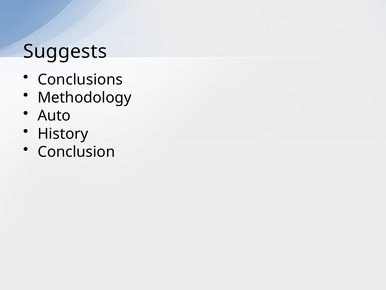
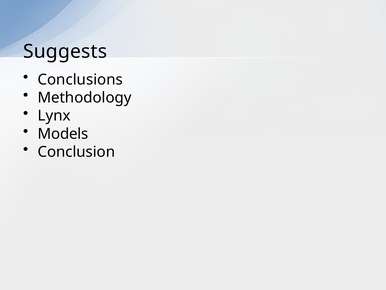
Auto: Auto -> Lynx (54, 116)
History: History -> Models (63, 134)
